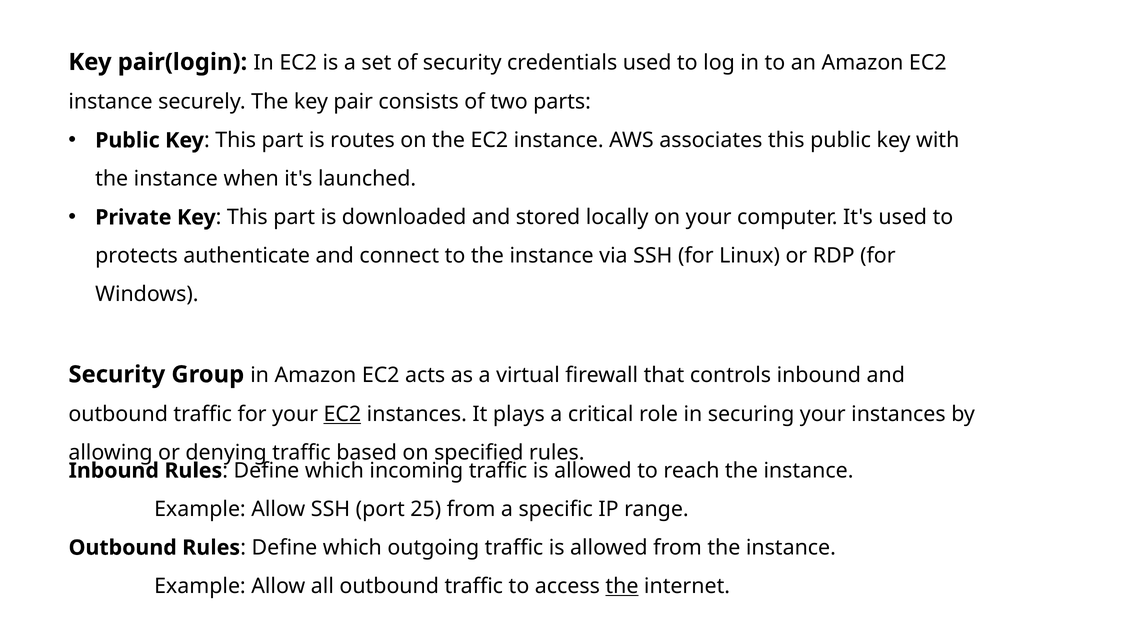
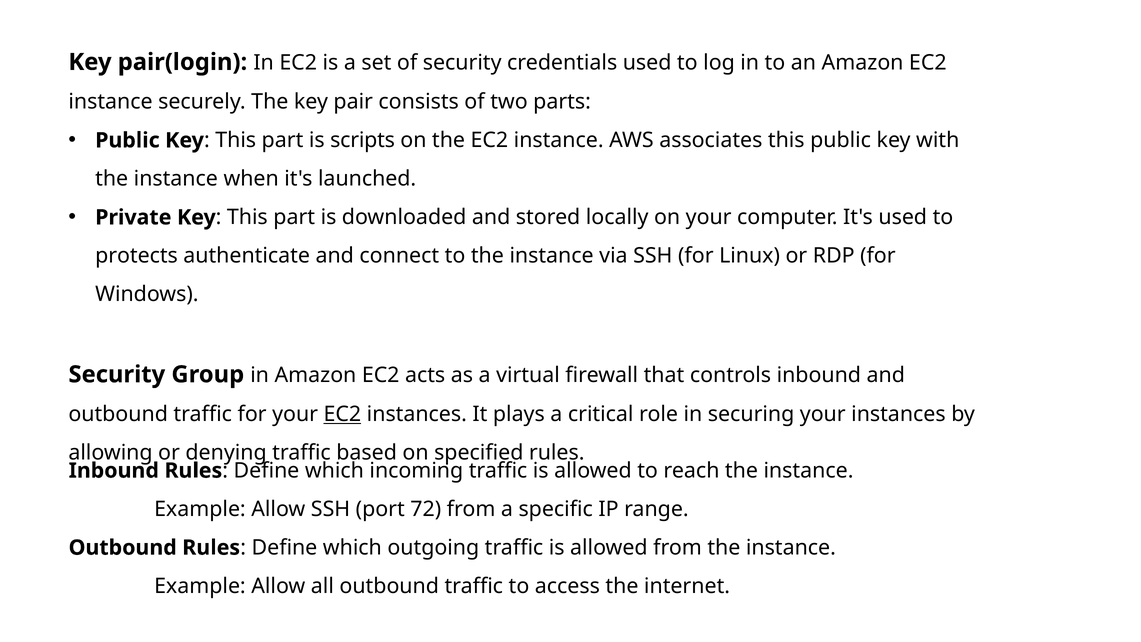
routes: routes -> scripts (363, 140)
25: 25 -> 72 (426, 509)
the underline: present -> none (622, 586)
